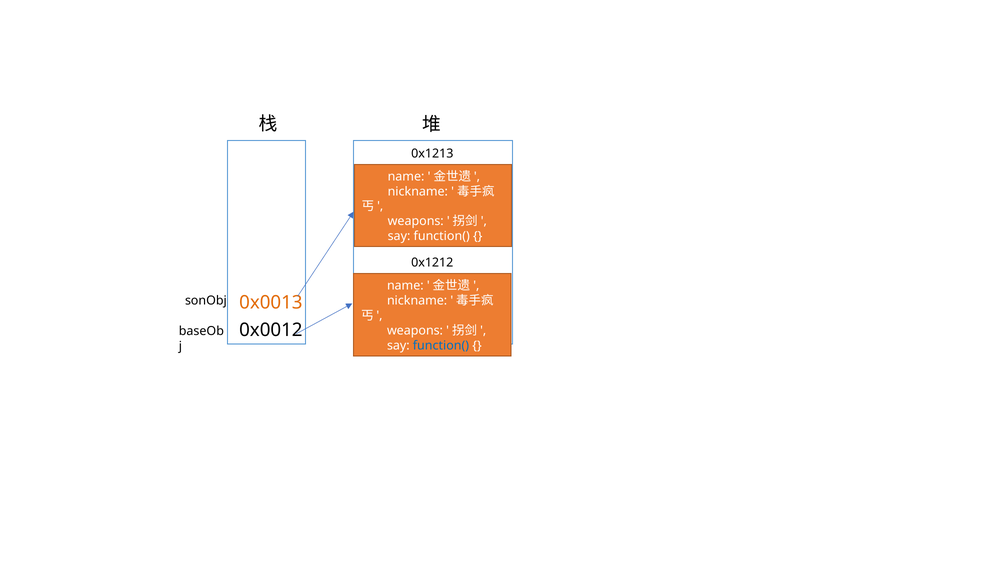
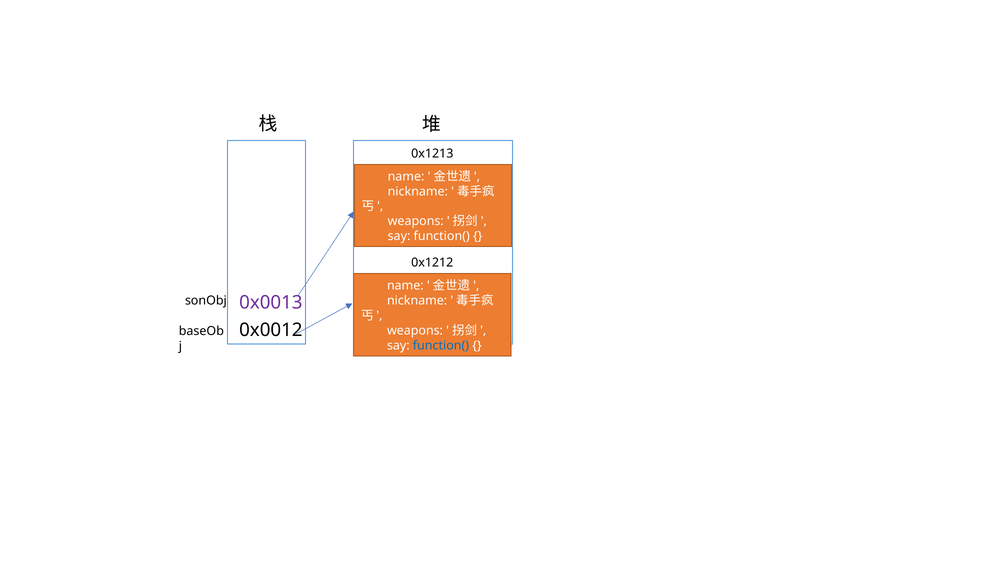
0x0013 colour: orange -> purple (271, 302)
